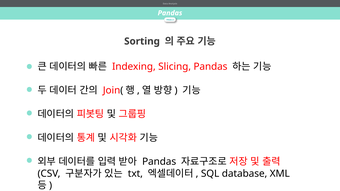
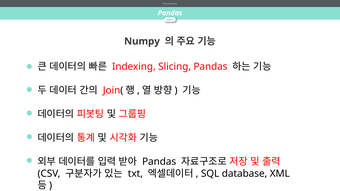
Sorting: Sorting -> Numpy (142, 41)
